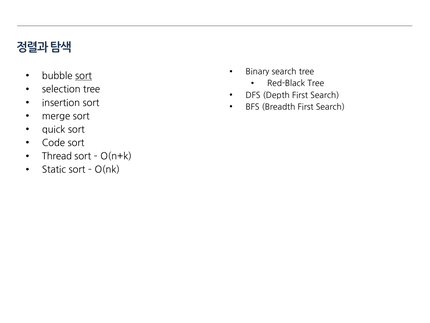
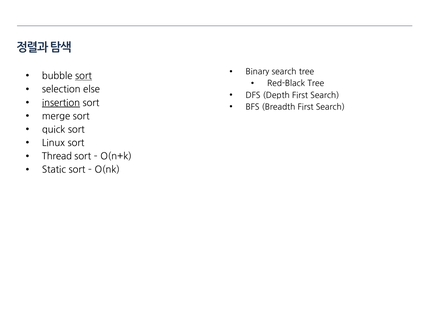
selection tree: tree -> else (92, 89)
insertion underline: none -> present (61, 103)
Code: Code -> Linux (53, 143)
